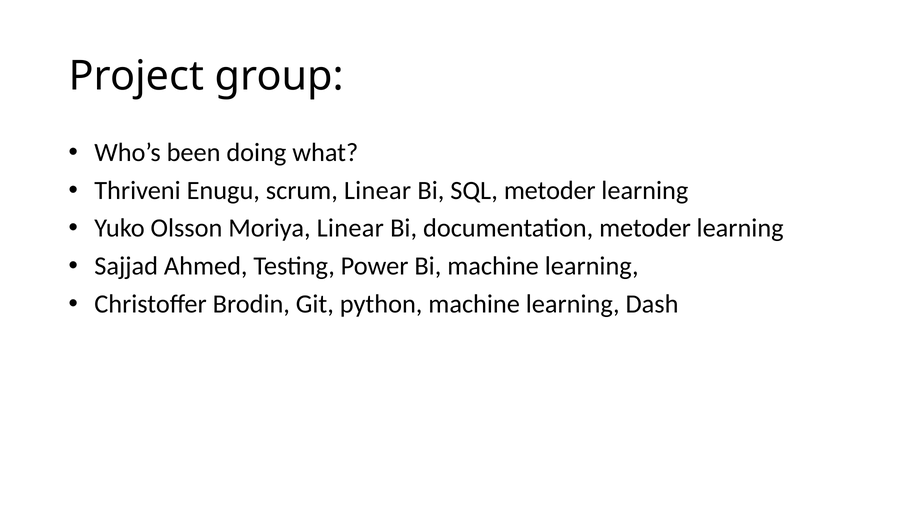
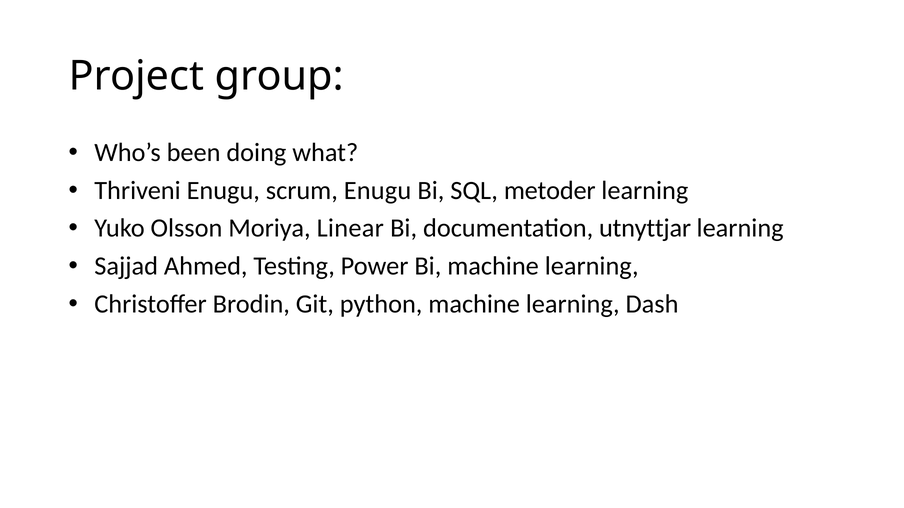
scrum Linear: Linear -> Enugu (378, 191)
documentation metoder: metoder -> utnyttjar (645, 228)
